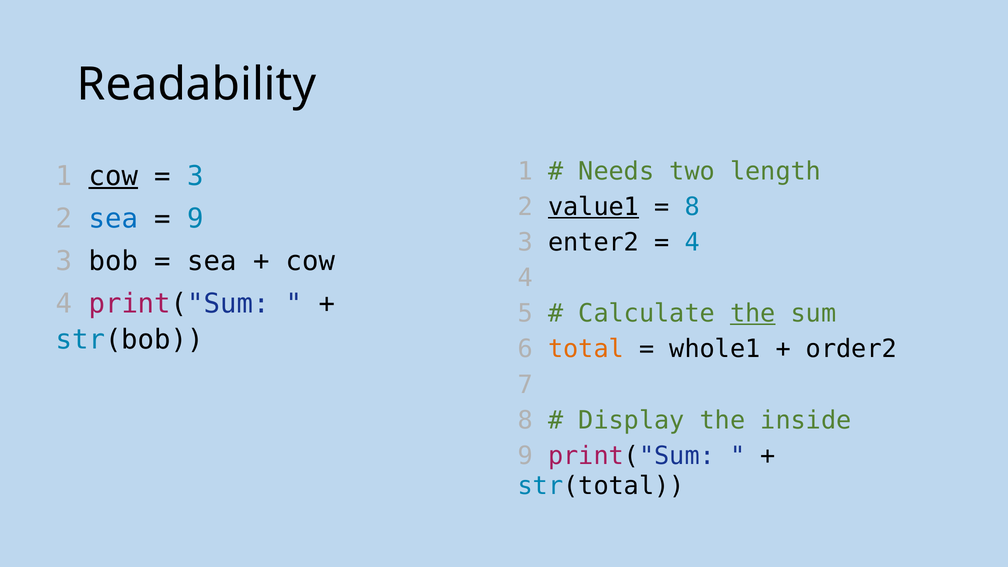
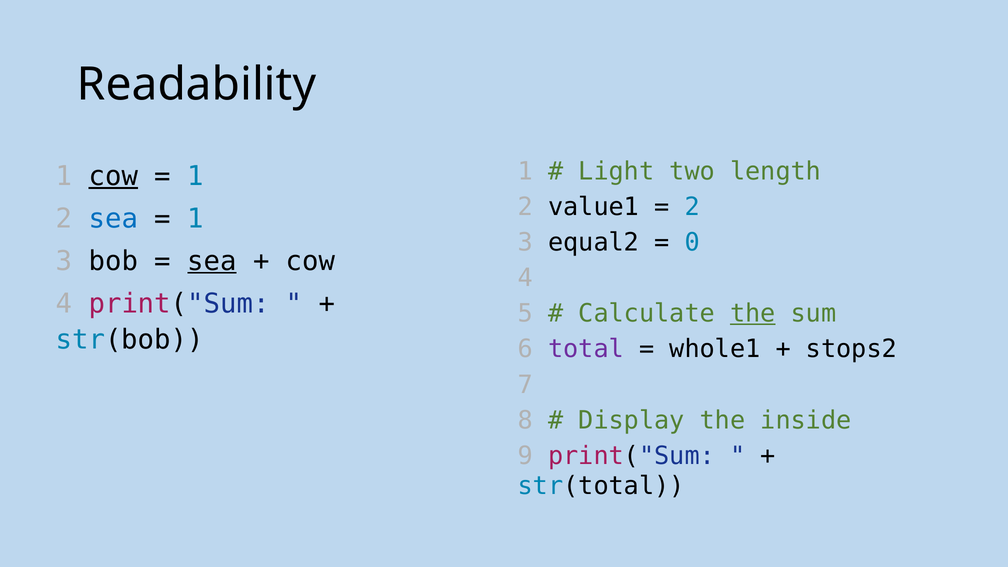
Needs: Needs -> Light (616, 171)
3: 3 -> 1 (196, 176)
value1 underline: present -> none (594, 207)
8: 8 -> 2 (692, 207)
9: 9 -> 1 (196, 219)
enter2: enter2 -> equal2 (594, 242)
4: 4 -> 0 (692, 242)
sea underline: none -> present (212, 261)
total colour: orange -> purple (586, 349)
order2: order2 -> stops2 (851, 349)
